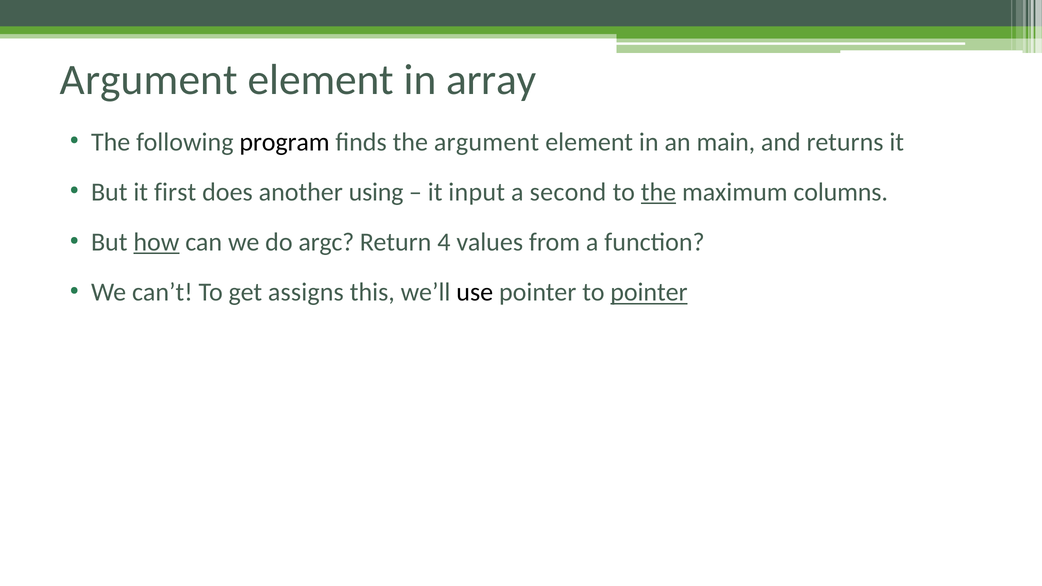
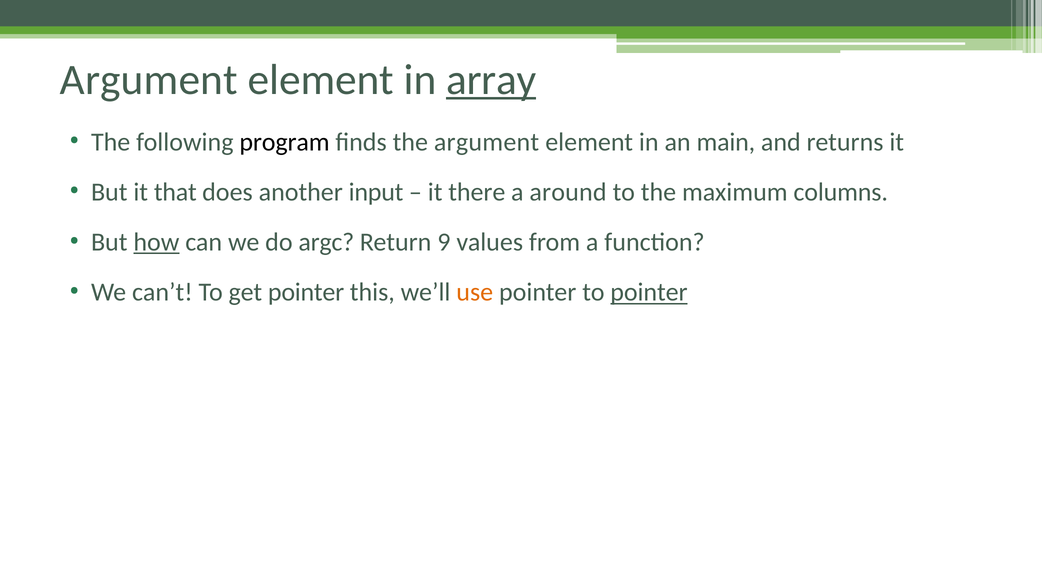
array underline: none -> present (491, 80)
first: first -> that (175, 192)
using: using -> input (376, 192)
input: input -> there (477, 192)
second: second -> around (568, 192)
the underline: present -> none (658, 192)
4: 4 -> 9 (444, 242)
get assigns: assigns -> pointer (306, 292)
use colour: black -> orange (475, 292)
